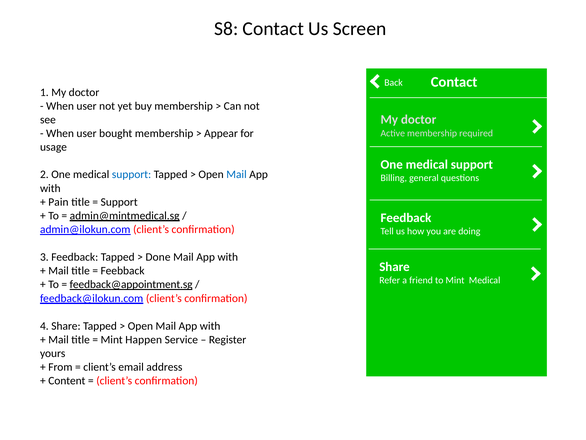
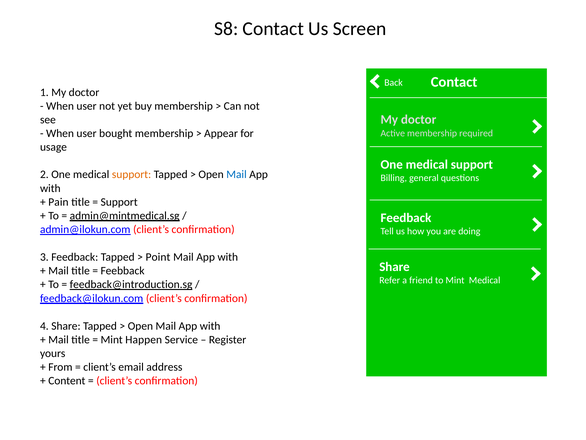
support colour: blue -> orange (132, 174)
Done: Done -> Point (158, 257)
feedback@appointment.sg: feedback@appointment.sg -> feedback@introduction.sg (131, 284)
